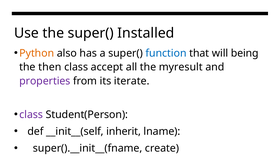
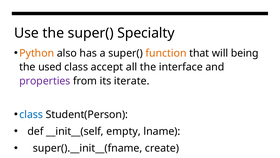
Installed: Installed -> Specialty (146, 33)
function colour: blue -> orange (166, 53)
then: then -> used (50, 67)
myresult: myresult -> interface (181, 67)
class colour: purple -> blue (31, 114)
inherit: inherit -> empty (123, 131)
